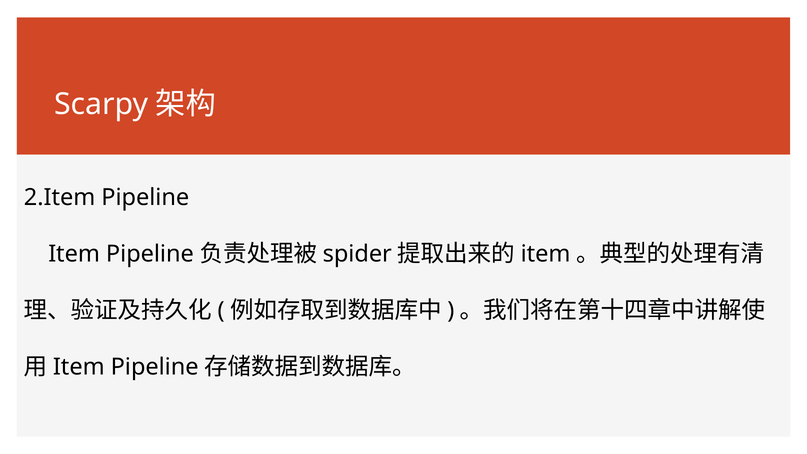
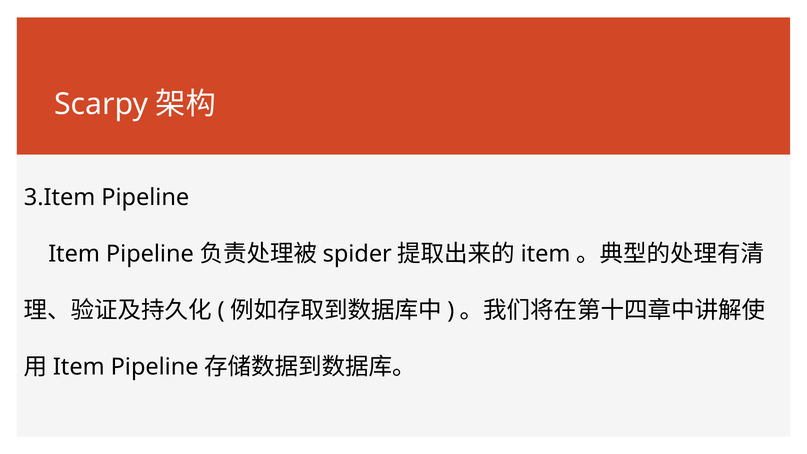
2.Item: 2.Item -> 3.Item (60, 197)
